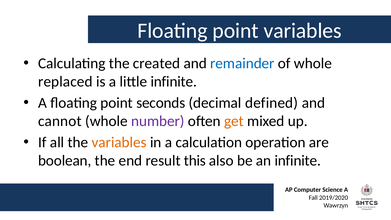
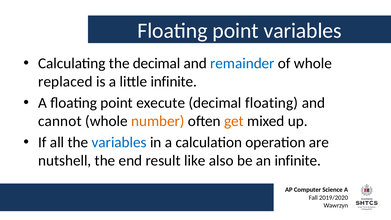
the created: created -> decimal (157, 63)
seconds: seconds -> execute (161, 103)
decimal defined: defined -> floating (272, 103)
number colour: purple -> orange (158, 121)
variables colour: orange -> blue (119, 142)
boolean: boolean -> nutshell (65, 161)
this: this -> like (195, 161)
